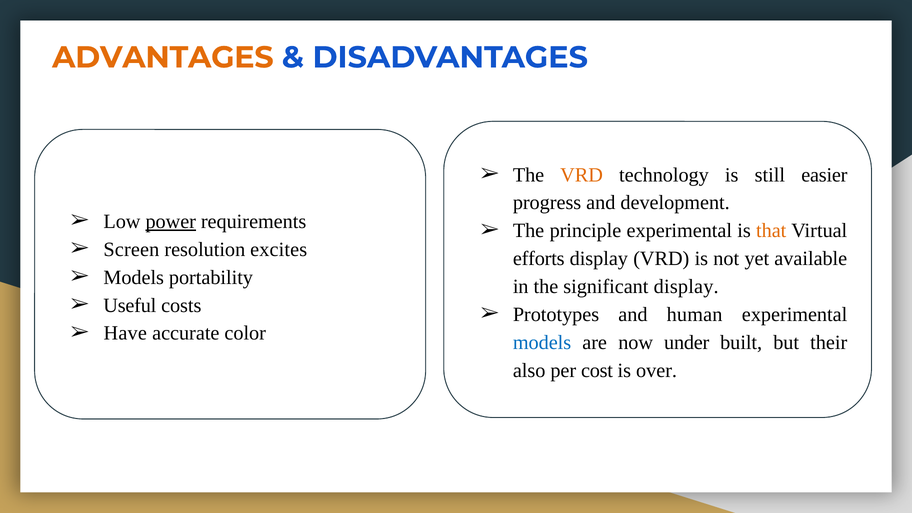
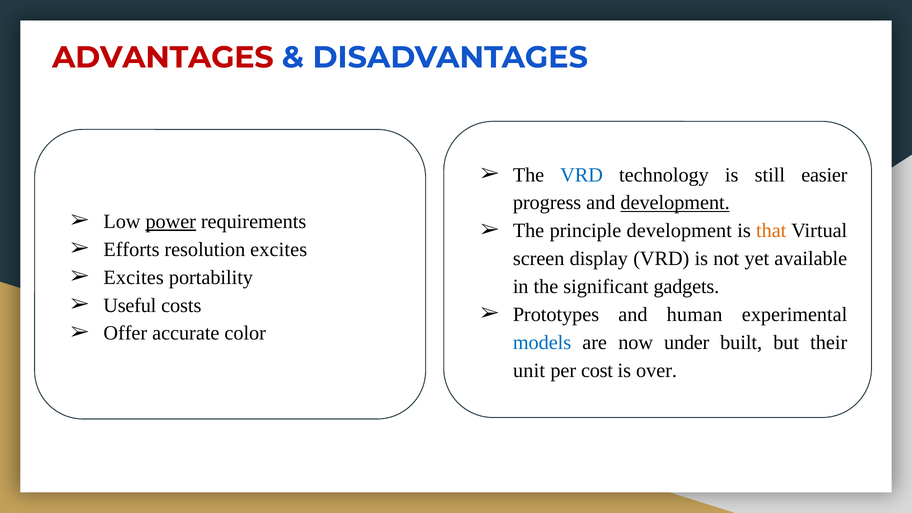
ADVANTAGES colour: orange -> red (163, 57)
VRD colour: orange -> blue (582, 175)
development underline: none -> present (675, 203)
principle experimental: experimental -> development (679, 231)
Screen: Screen -> Efforts (131, 249)
efforts: efforts -> screen (539, 259)
Models: Models -> Excites (134, 277)
significant display: display -> gadgets (686, 287)
Have: Have -> Offer (125, 333)
also: also -> unit (529, 370)
